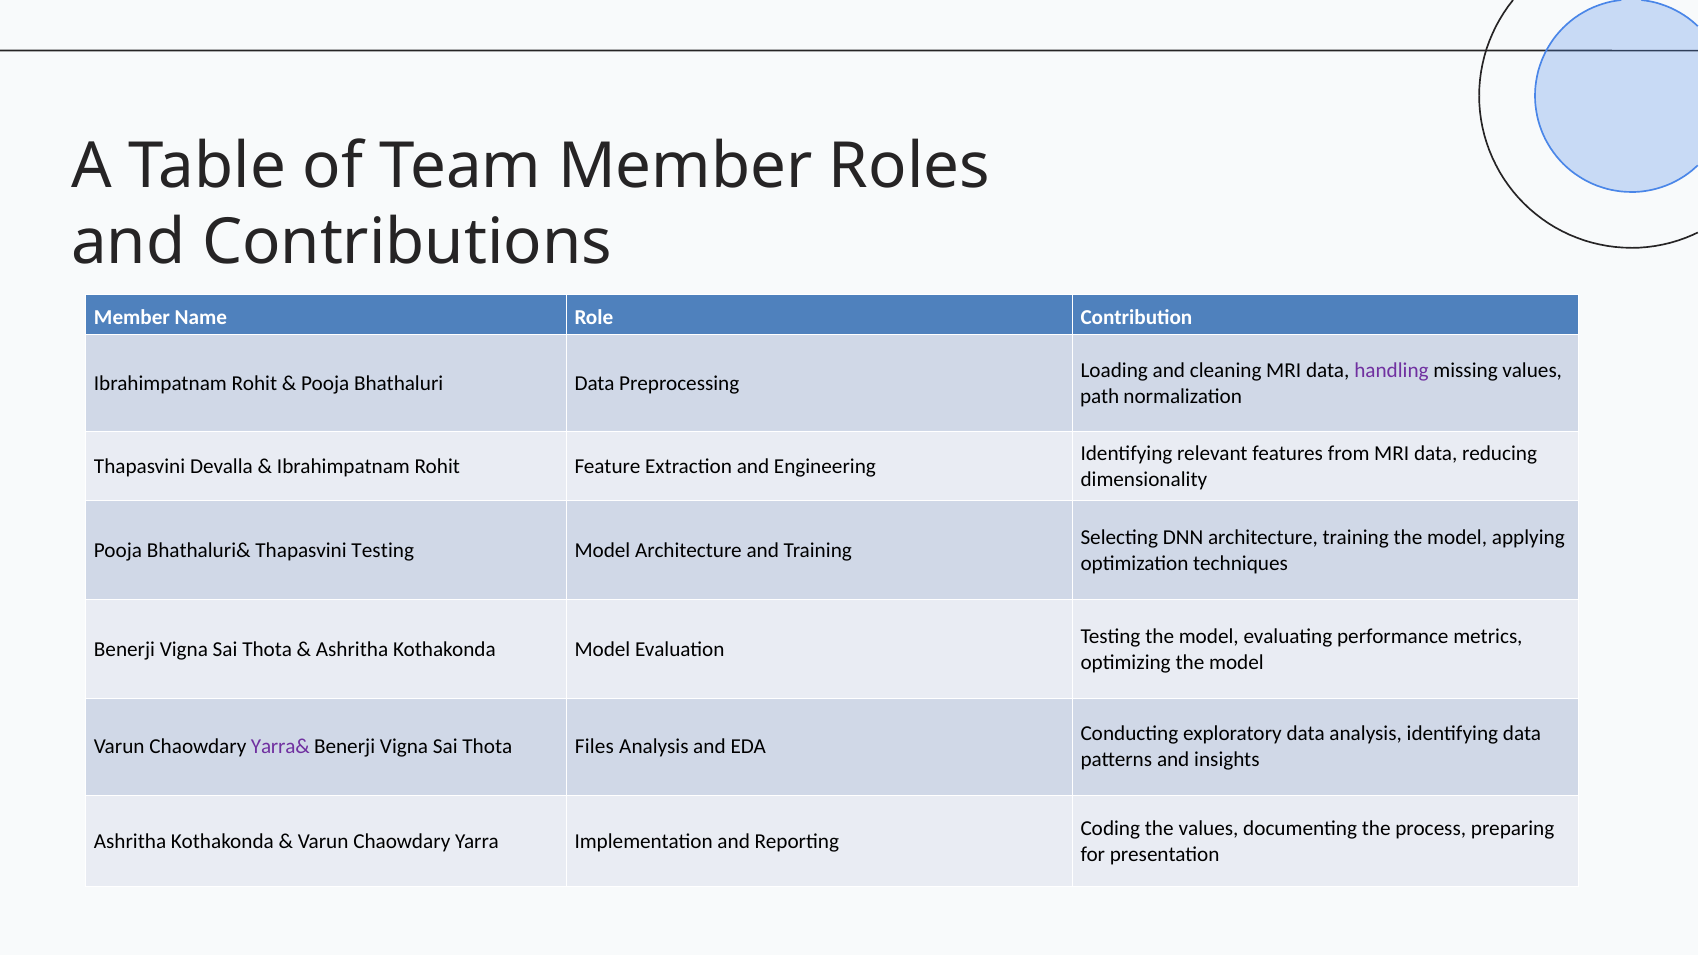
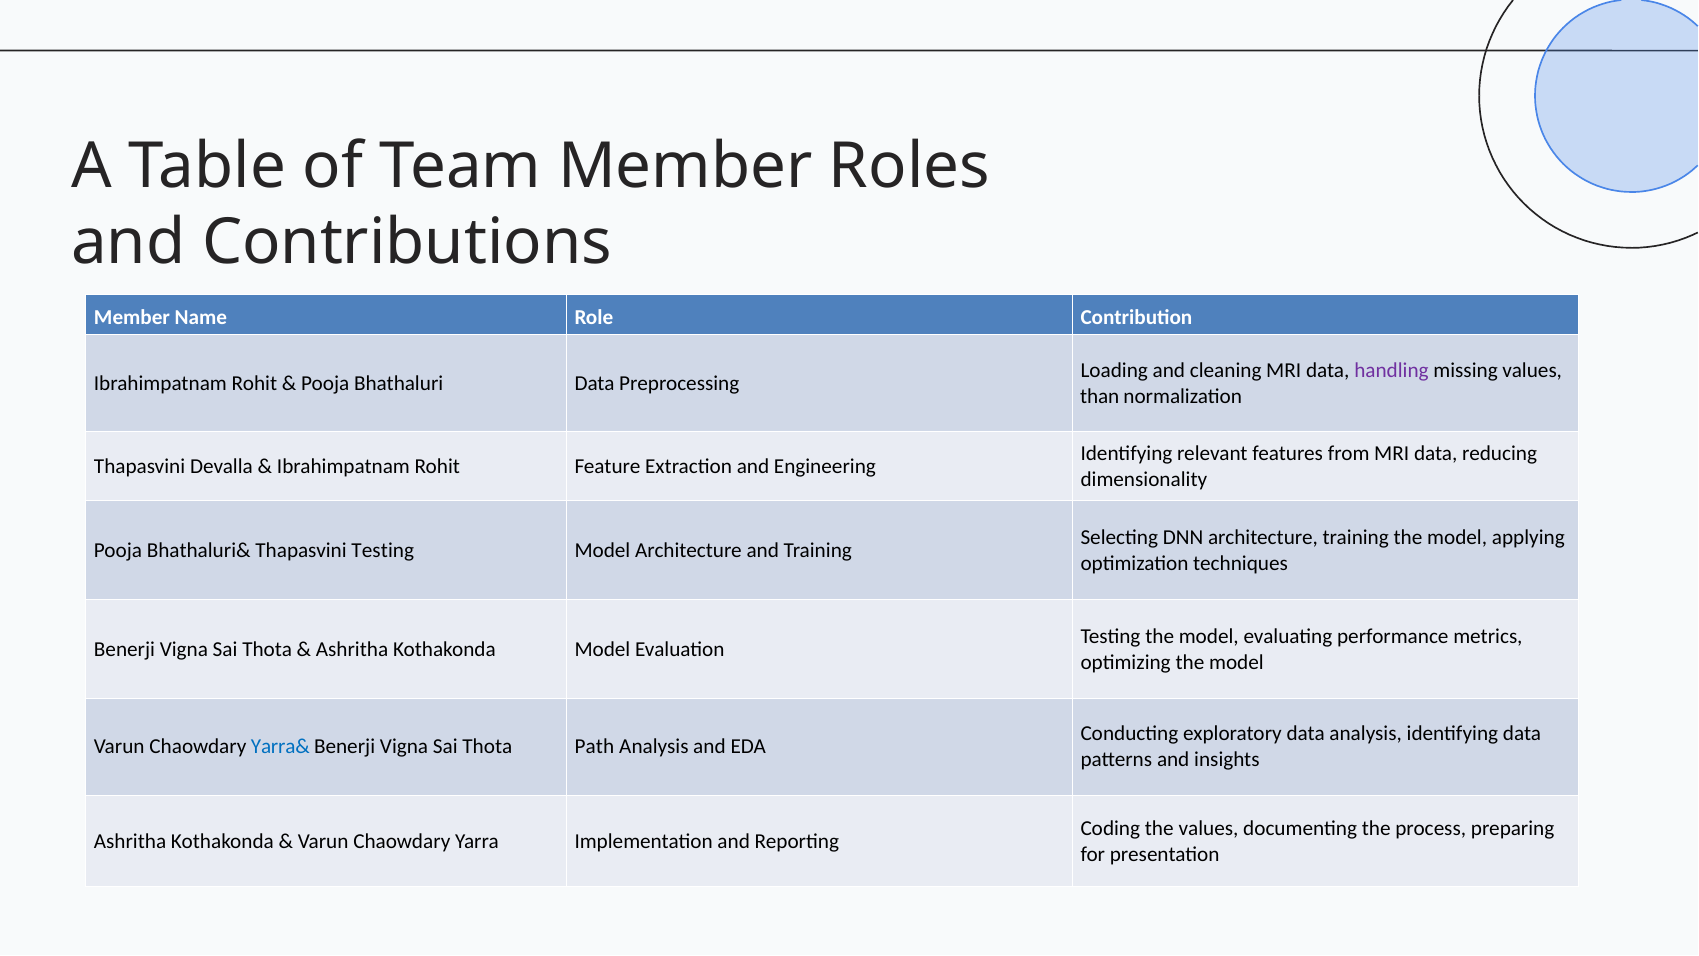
path: path -> than (1100, 396)
Yarra& colour: purple -> blue (280, 747)
Files: Files -> Path (594, 747)
